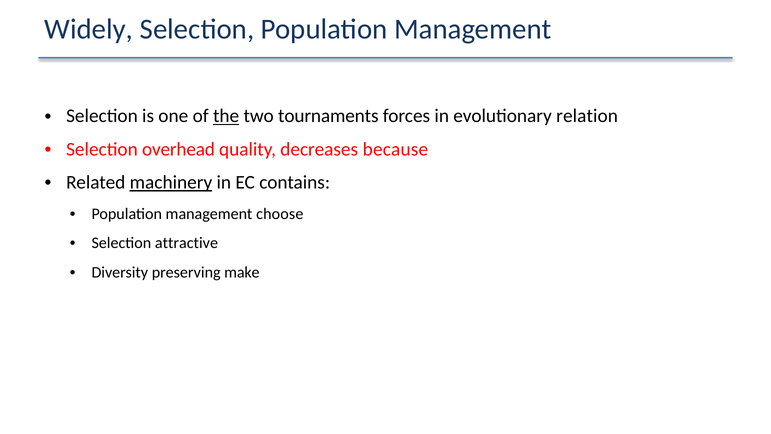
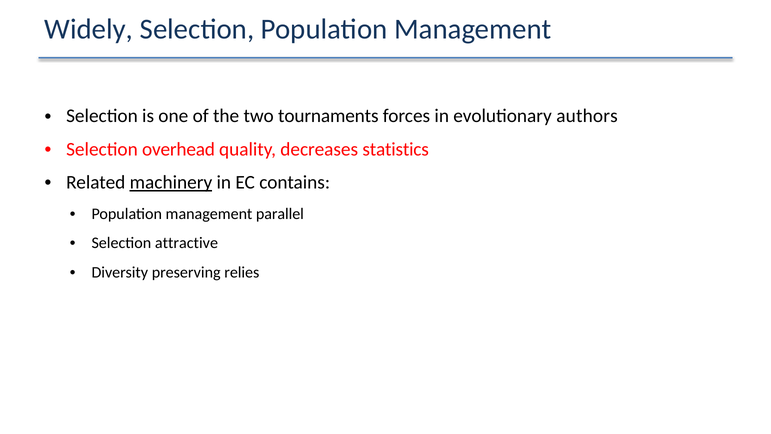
the underline: present -> none (226, 116)
relation: relation -> authors (587, 116)
because: because -> statistics (396, 149)
choose: choose -> parallel (280, 214)
make: make -> relies (242, 272)
